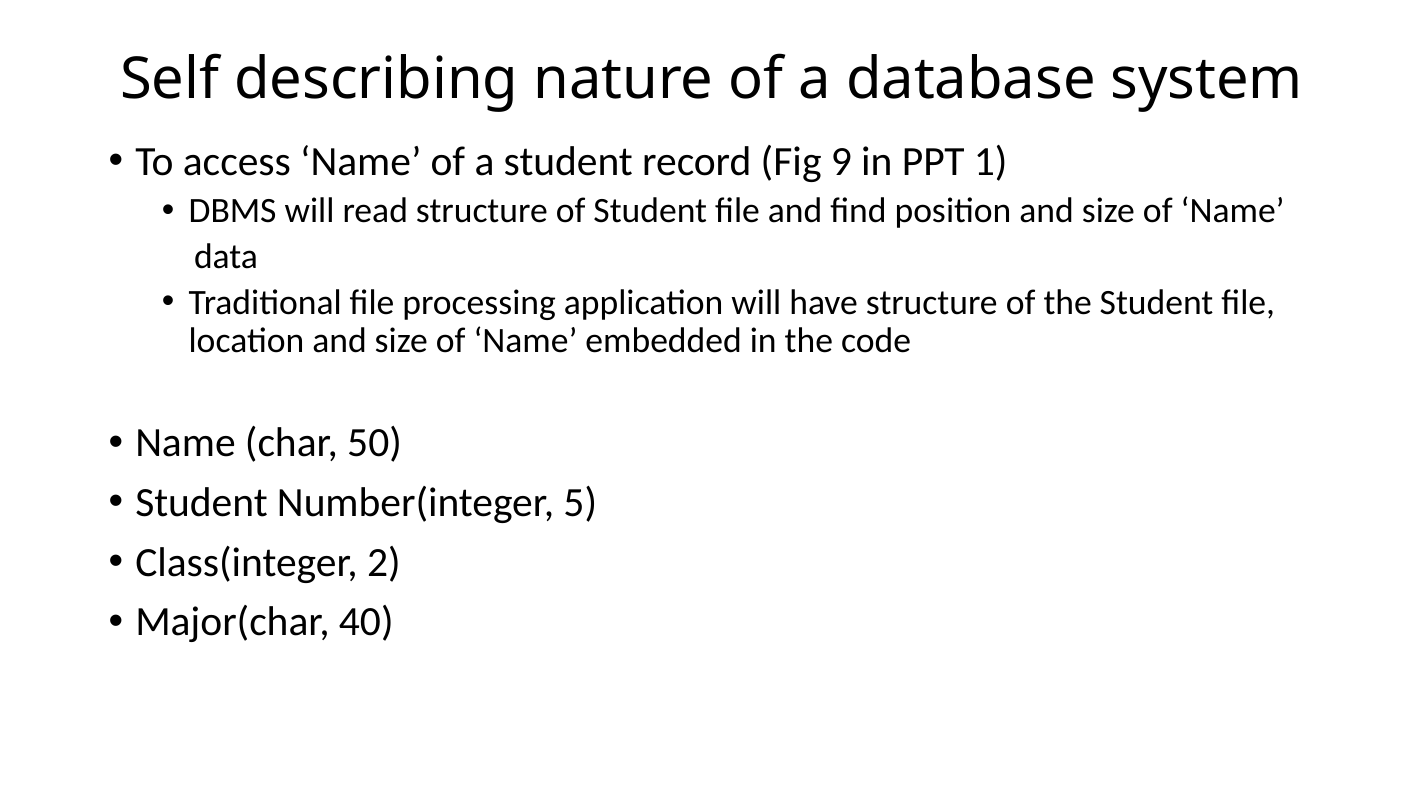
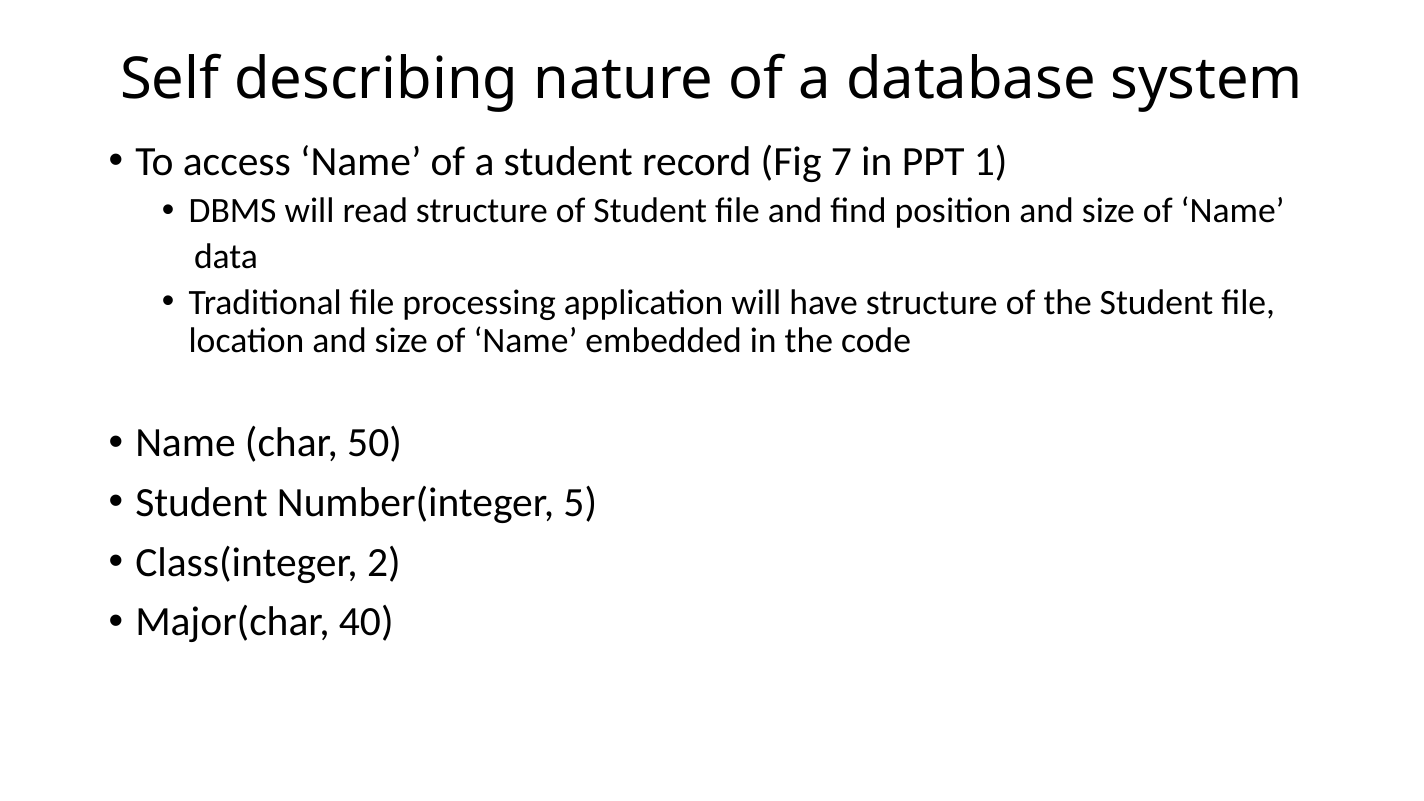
9: 9 -> 7 (841, 162)
